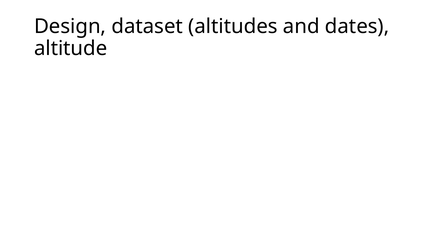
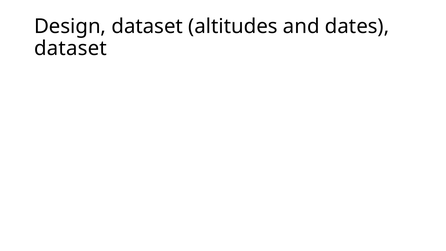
altitude: altitude -> dataset (71, 48)
